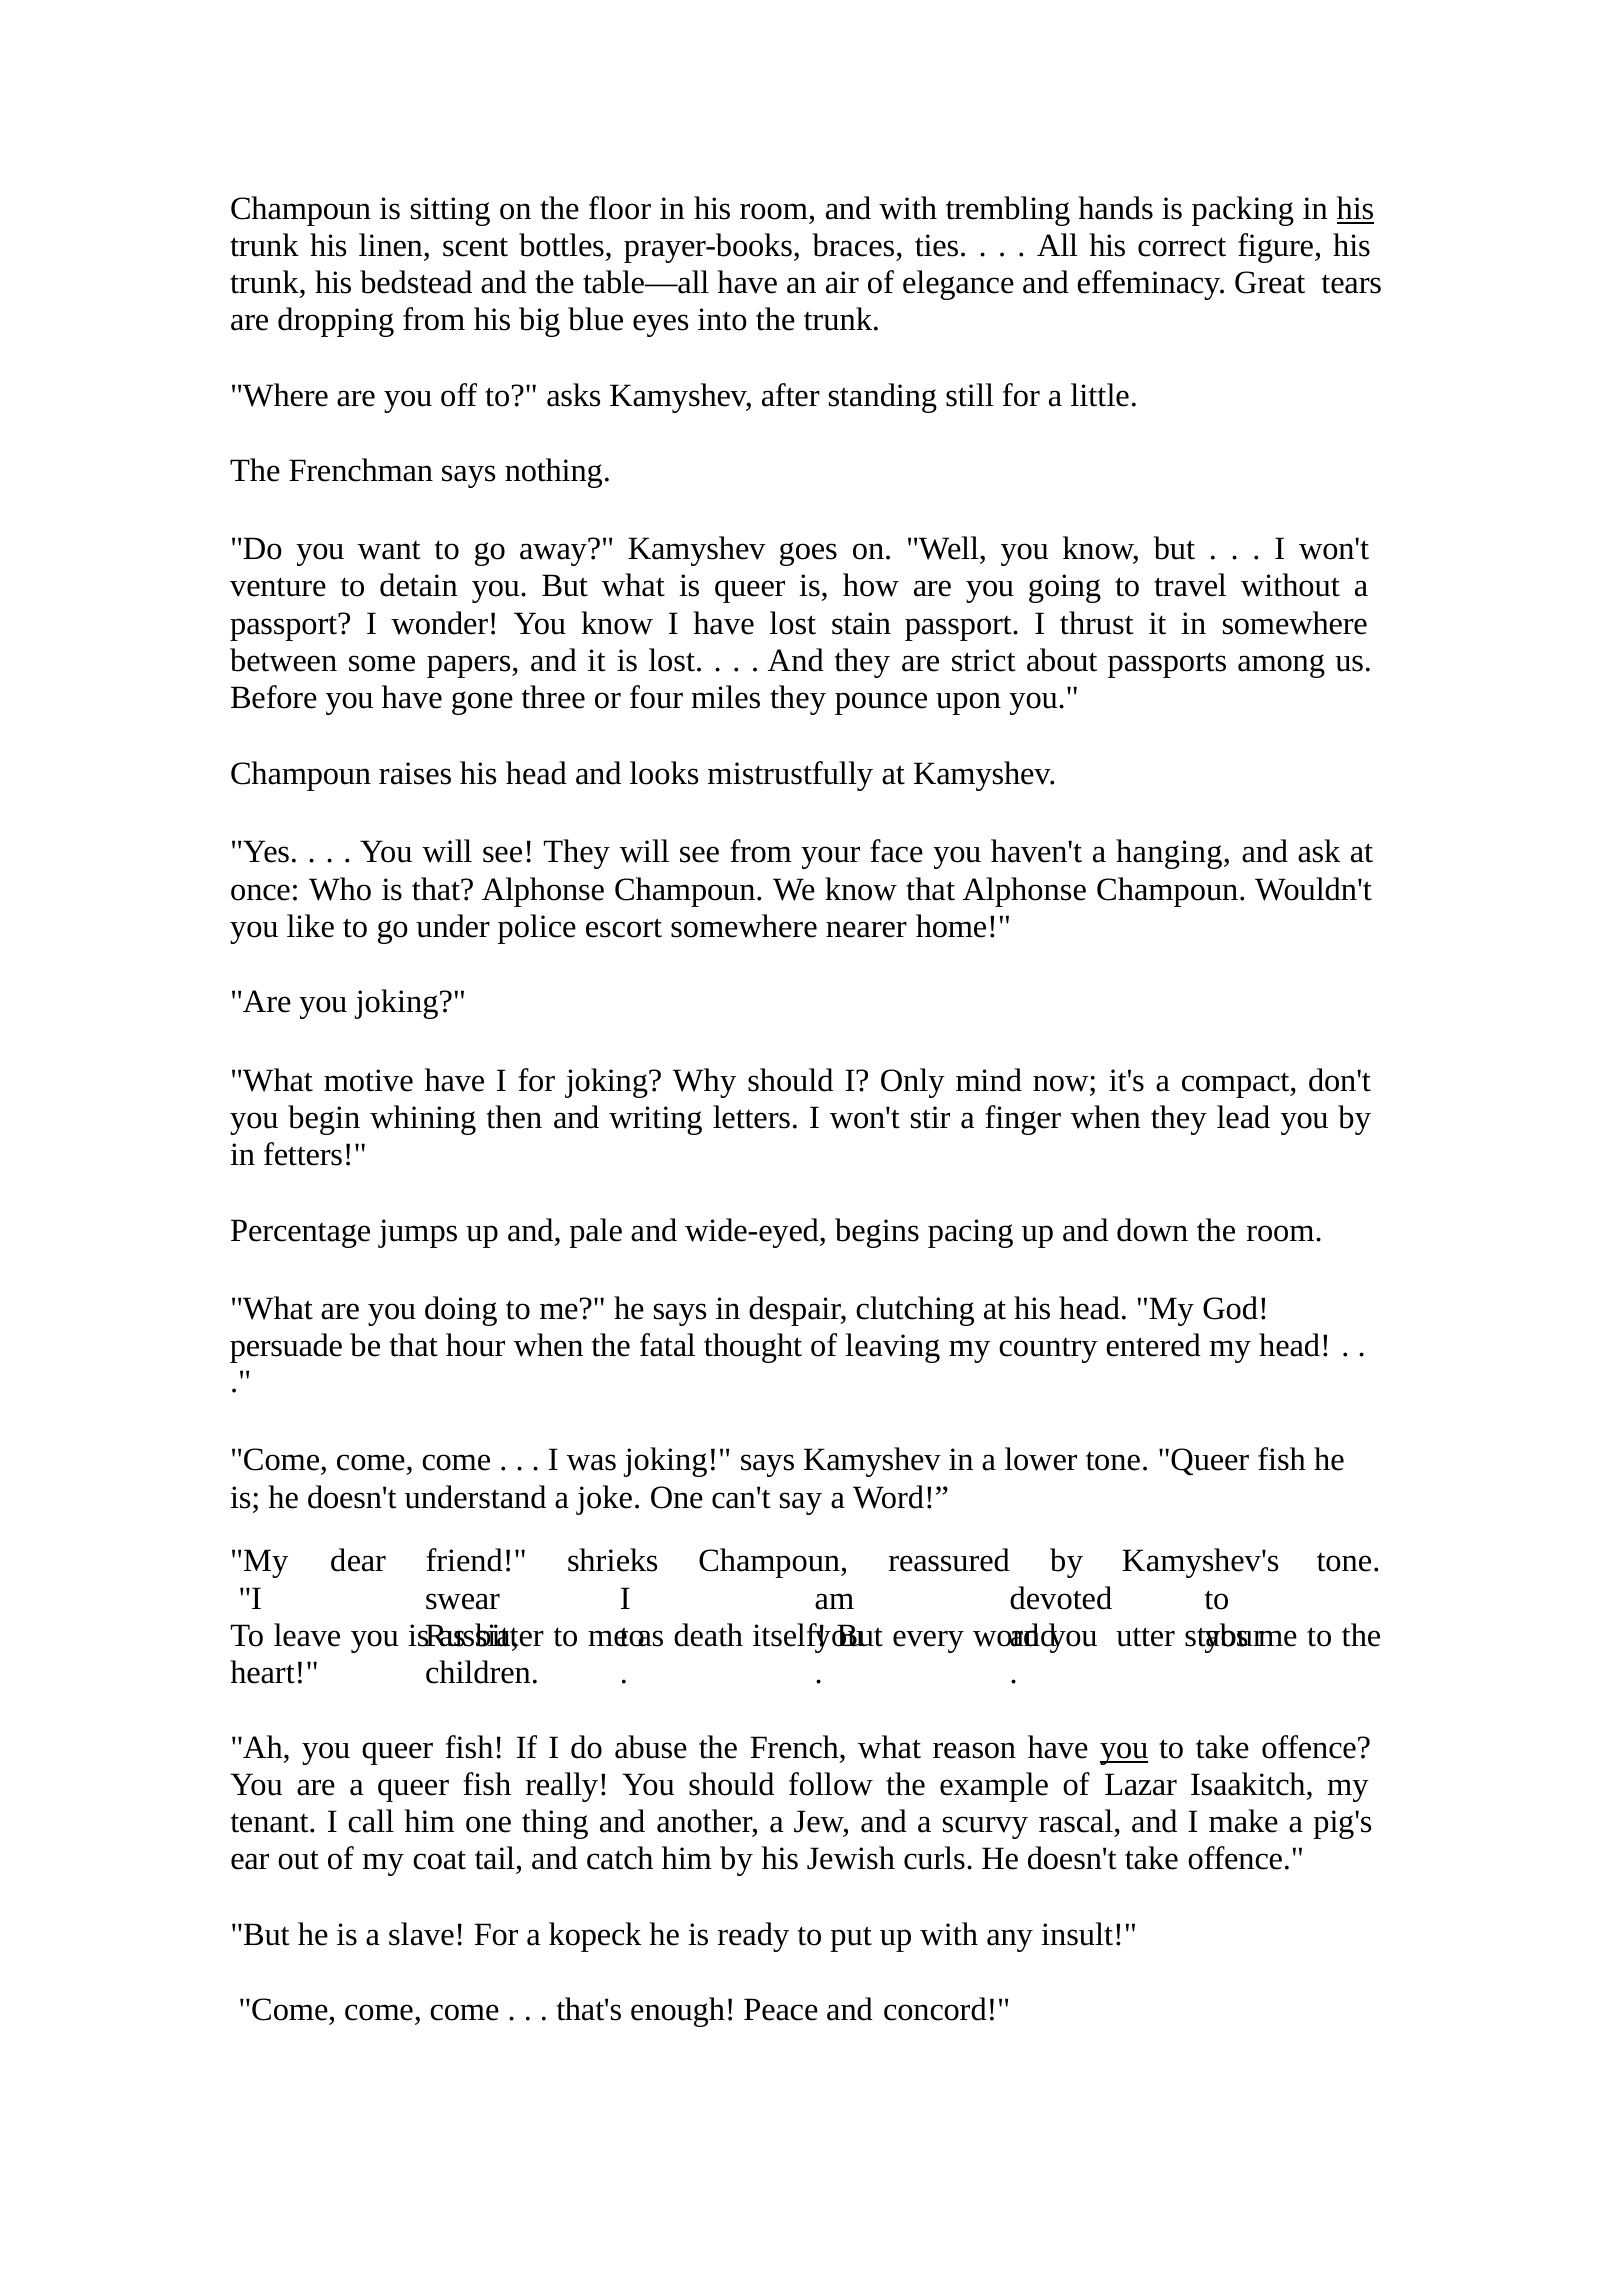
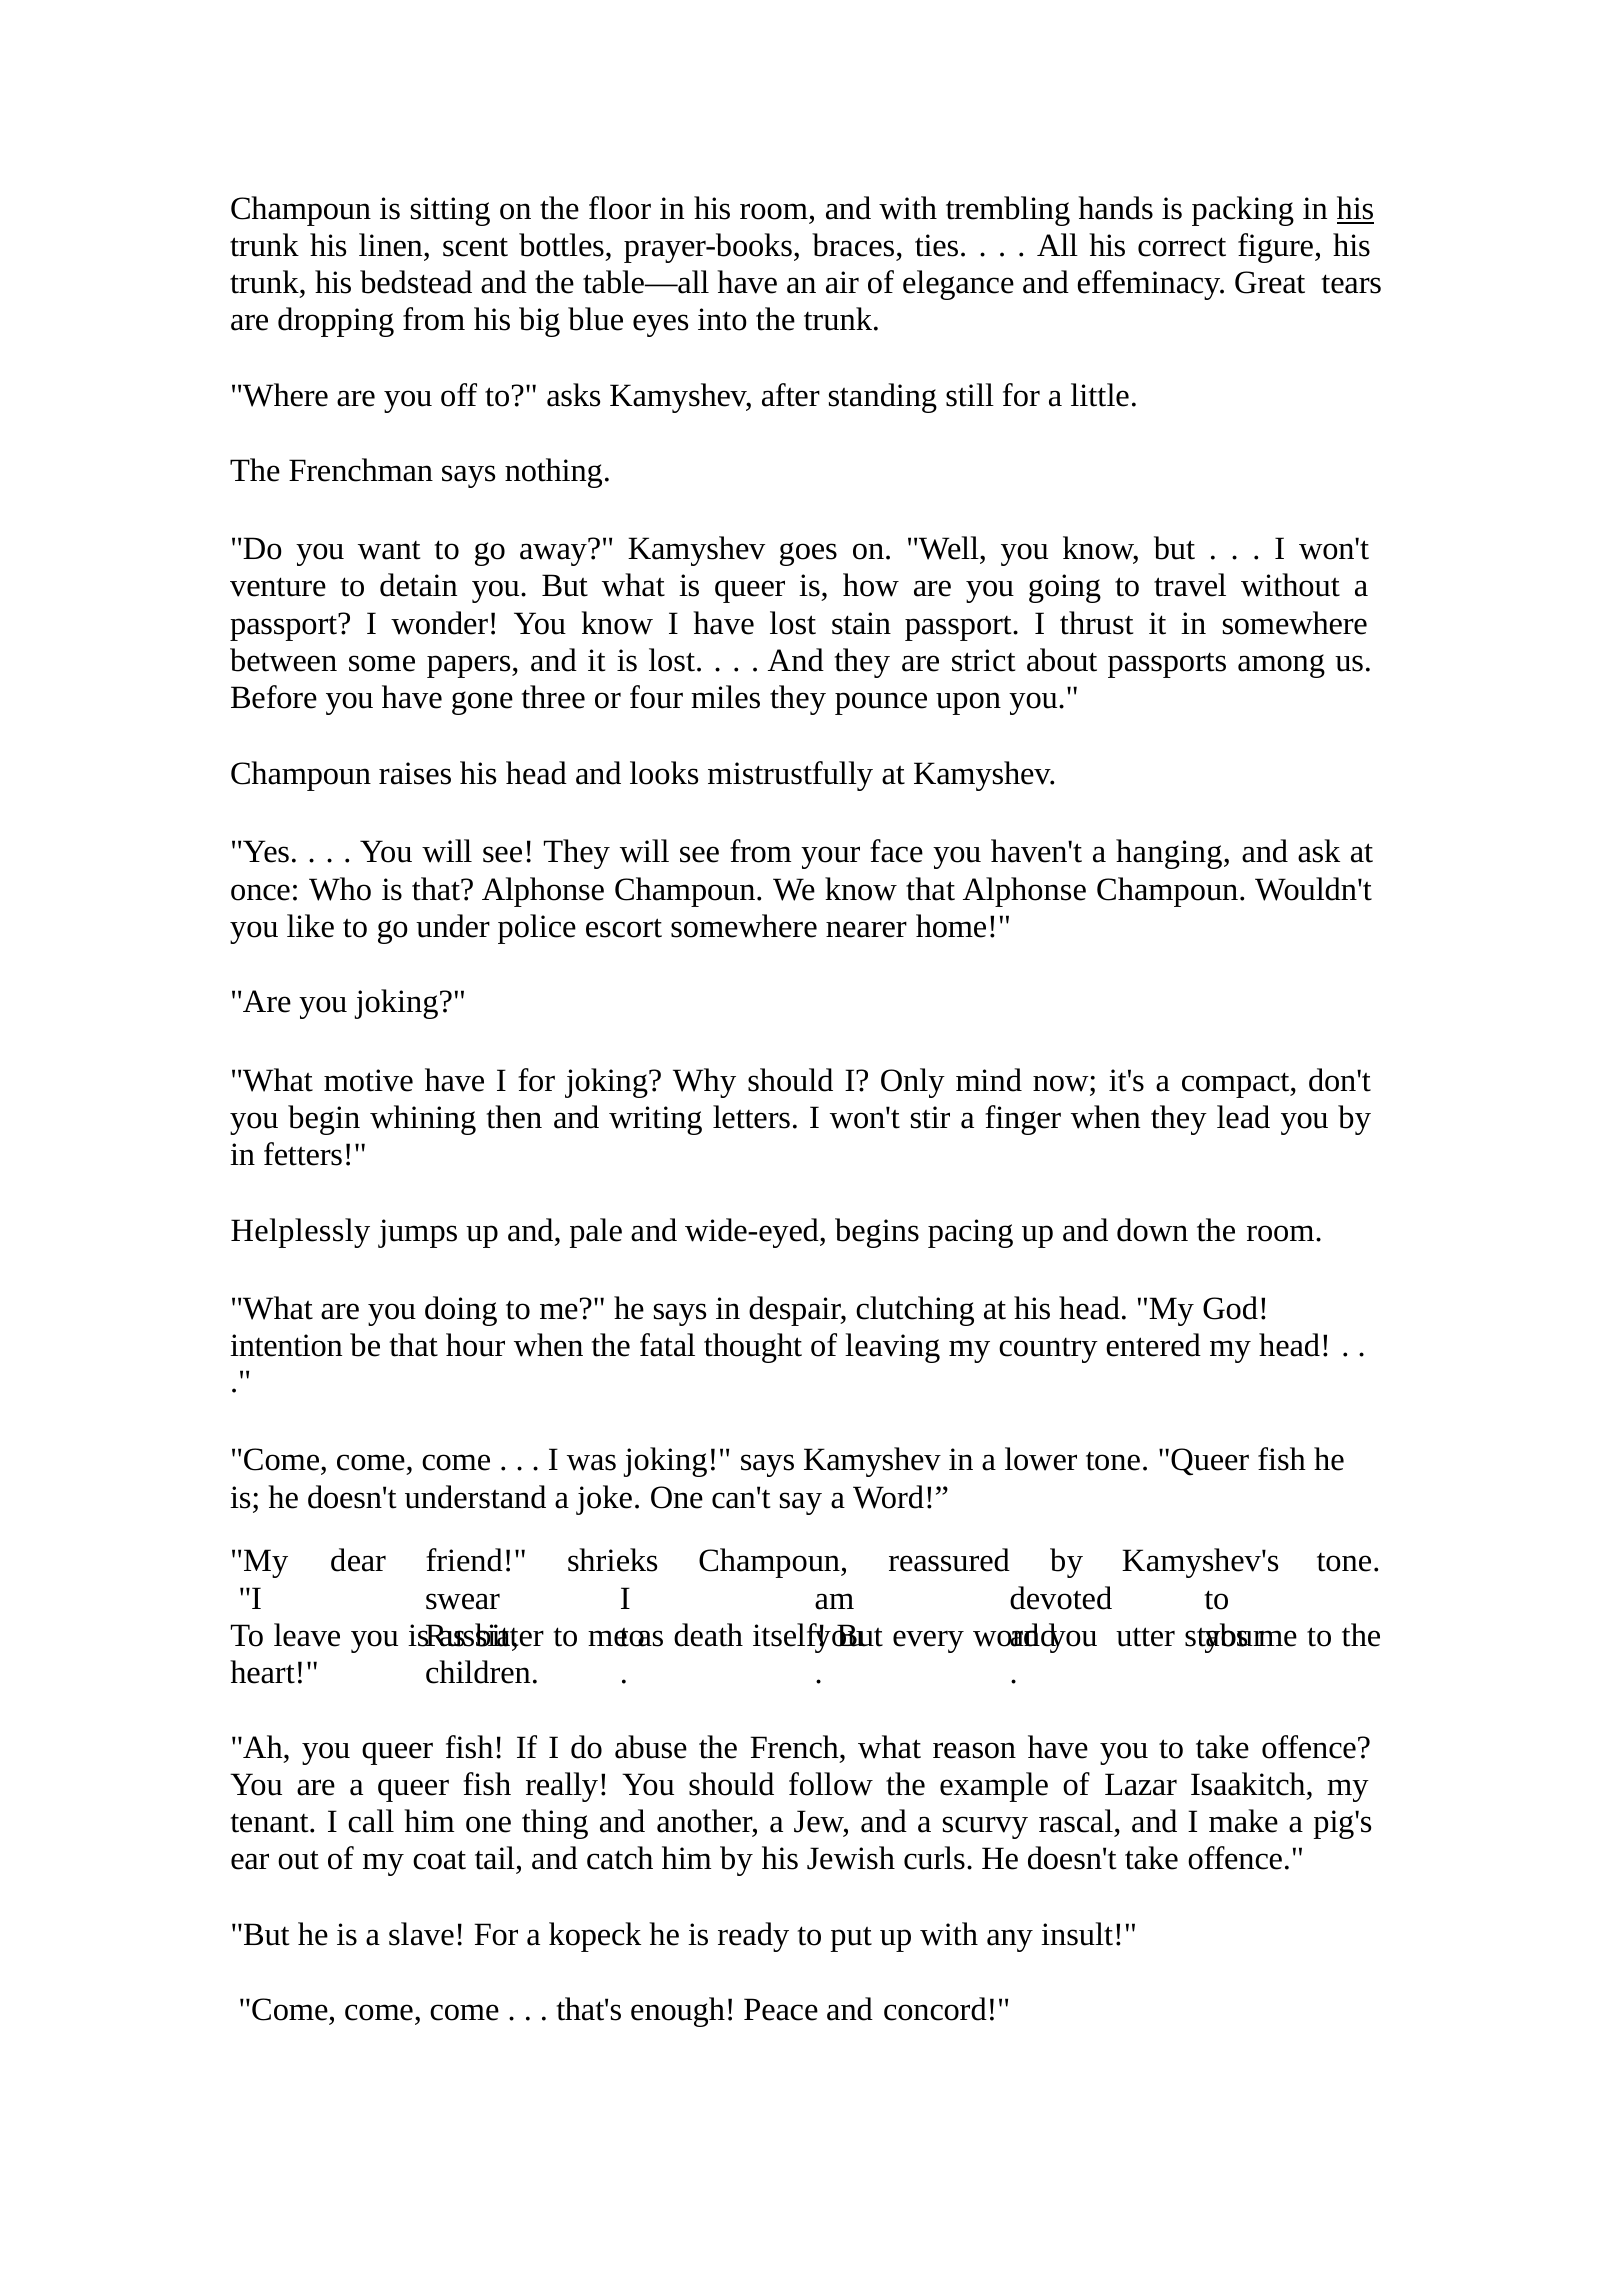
Percentage: Percentage -> Helplessly (301, 1231)
persuade: persuade -> intention (286, 1346)
you underline: present -> none (1124, 1748)
